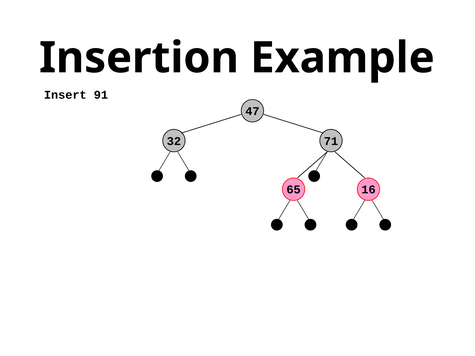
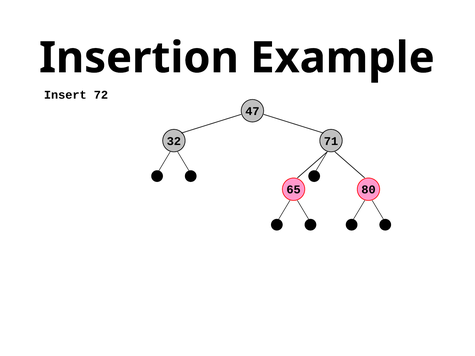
91: 91 -> 72 (101, 95)
16: 16 -> 80 (369, 190)
